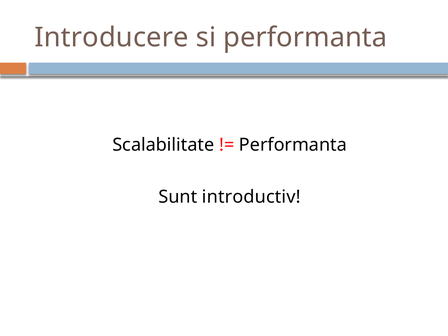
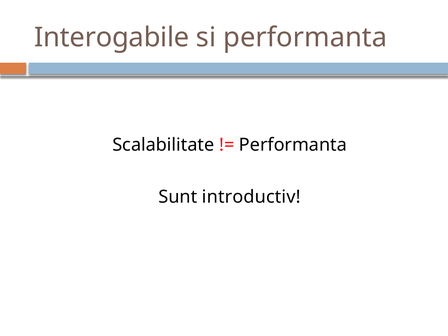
Introducere: Introducere -> Interogabile (112, 37)
